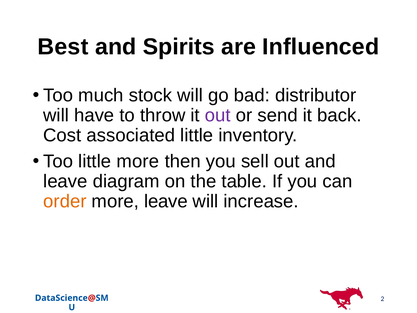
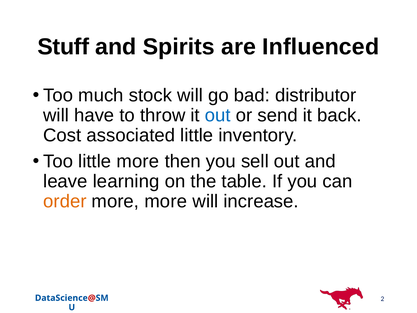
Best: Best -> Stuff (63, 47)
out colour: purple -> blue (218, 115)
diagram: diagram -> learning (126, 181)
more leave: leave -> more (166, 201)
